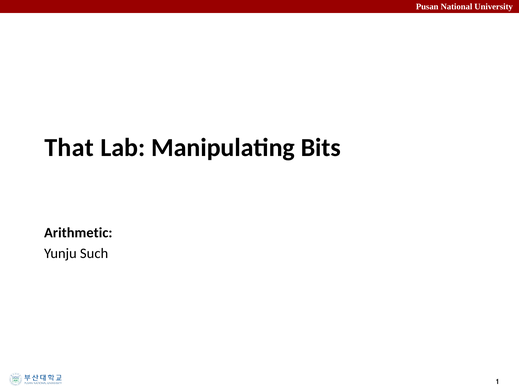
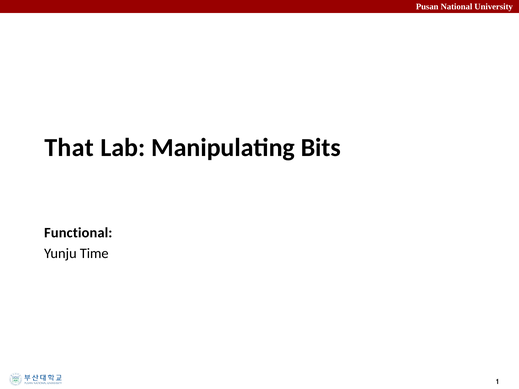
Arithmetic: Arithmetic -> Functional (78, 233)
Such: Such -> Time (94, 254)
